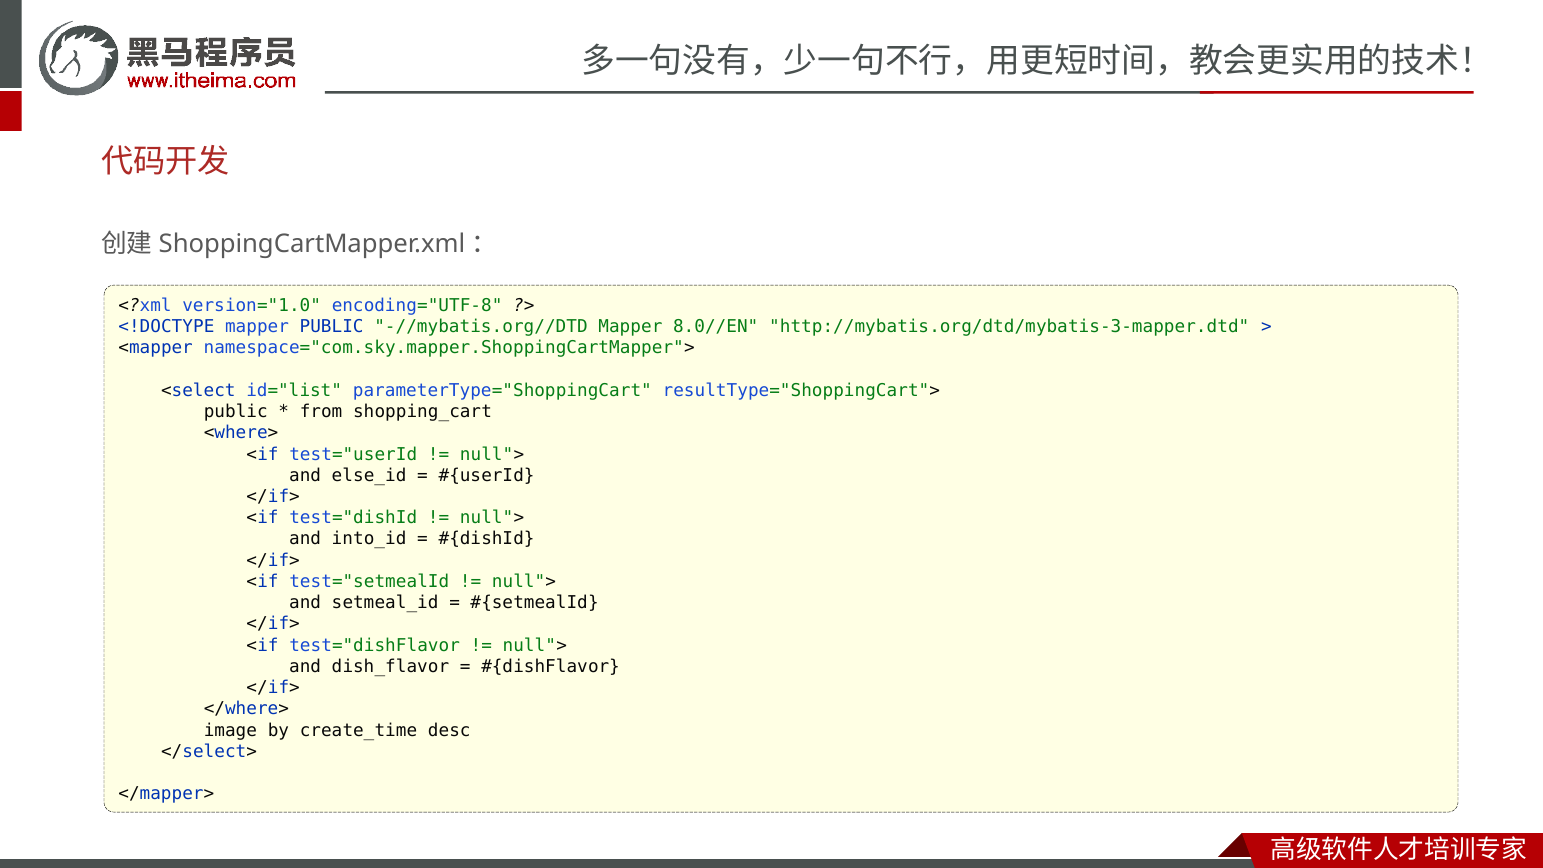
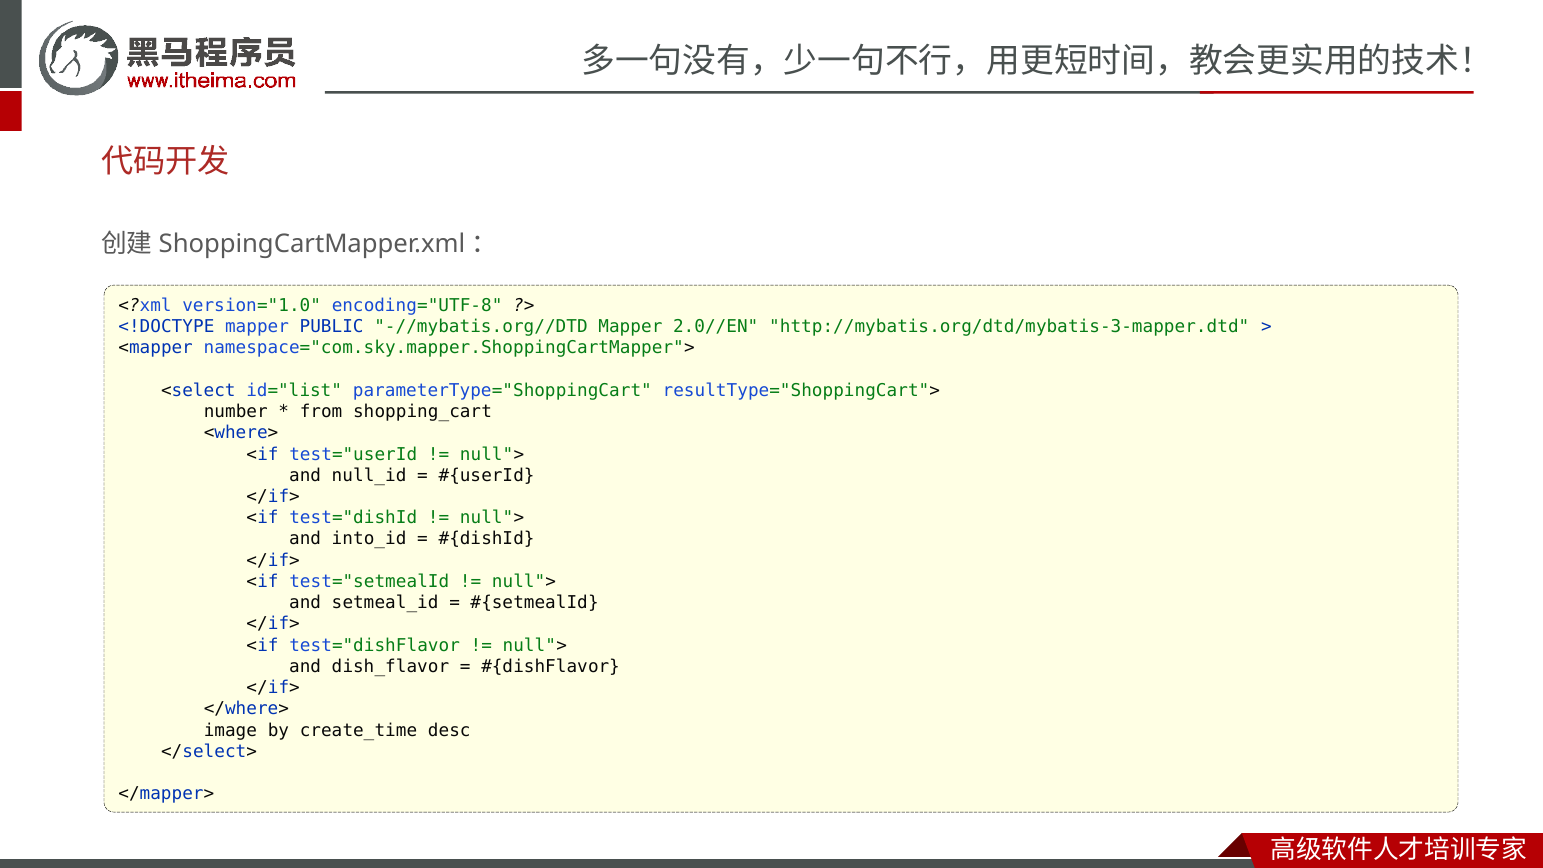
8.0//EN: 8.0//EN -> 2.0//EN (716, 327)
public: public -> number (236, 412)
else_id: else_id -> null_id (369, 475)
